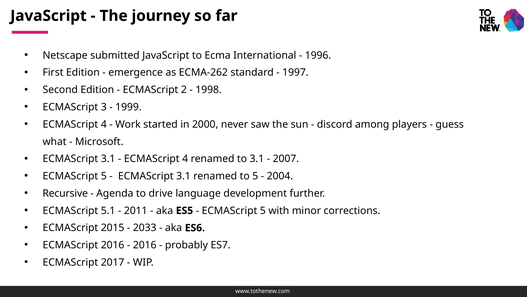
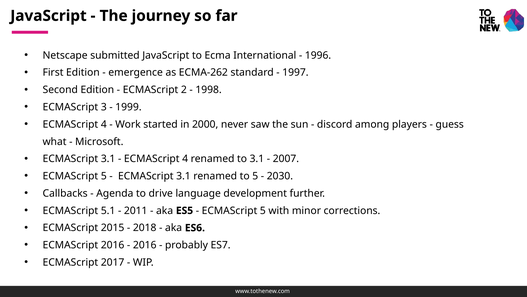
2004: 2004 -> 2030 (280, 176)
Recursive: Recursive -> Callbacks (65, 193)
2033: 2033 -> 2018 (145, 227)
